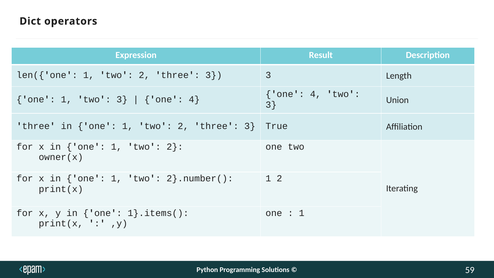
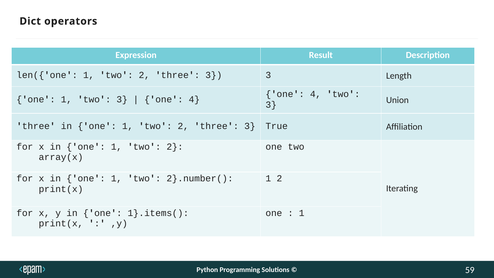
owner(x: owner(x -> array(x (61, 157)
